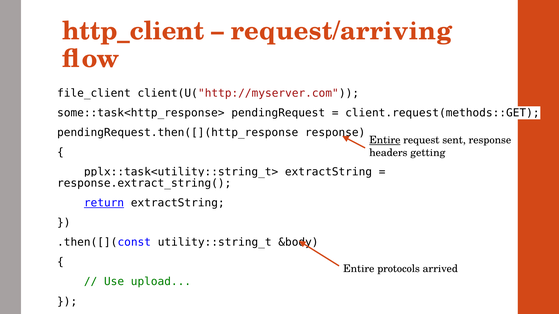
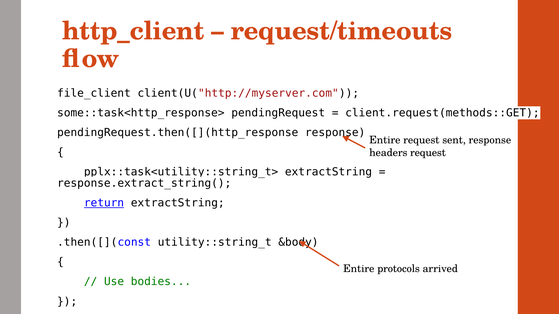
request/arriving: request/arriving -> request/timeouts (342, 31)
Entire underline: present -> none (385, 140)
headers getting: getting -> request (428, 153)
upload: upload -> bodies (161, 282)
